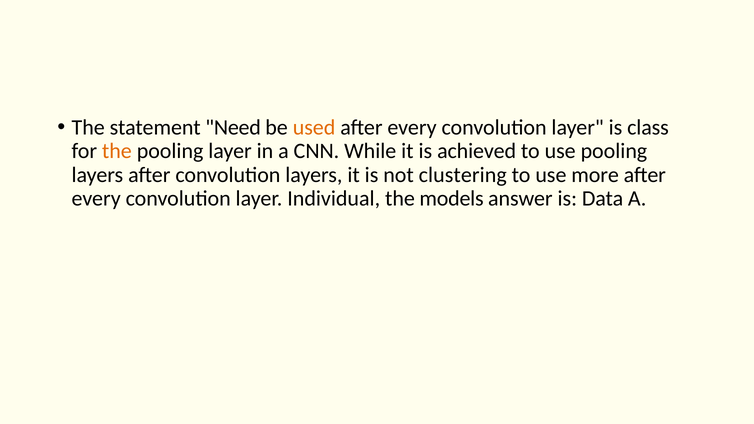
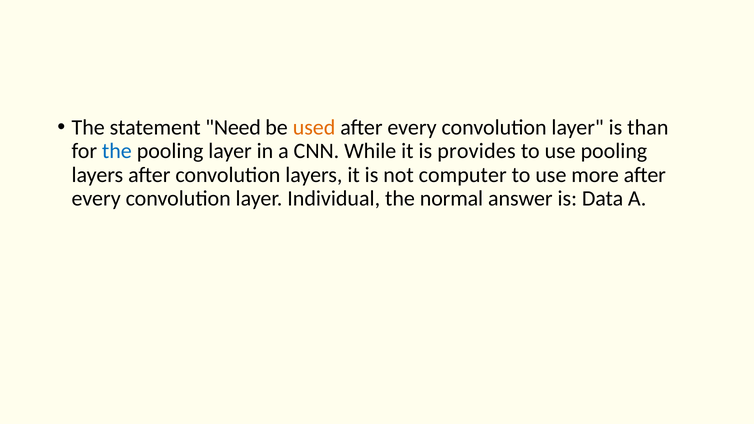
class: class -> than (648, 127)
the colour: orange -> blue (117, 151)
achieved: achieved -> provides (476, 151)
clustering: clustering -> computer (463, 175)
models: models -> normal (452, 199)
